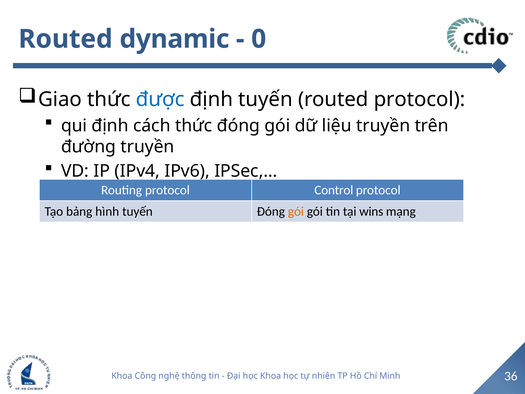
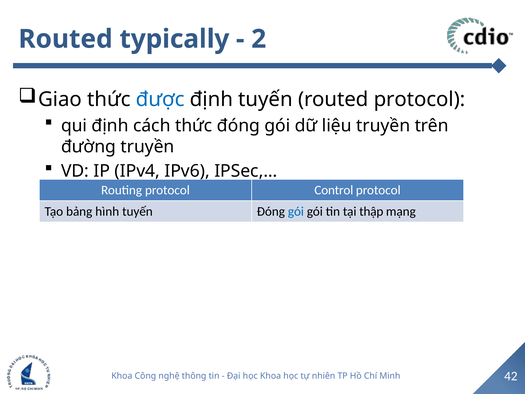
dynamic: dynamic -> typically (174, 39)
0: 0 -> 2 (259, 39)
gói colour: orange -> blue (296, 211)
wins: wins -> thập (371, 211)
36: 36 -> 42 (511, 376)
